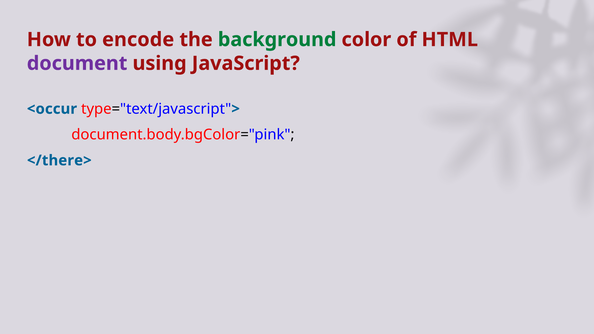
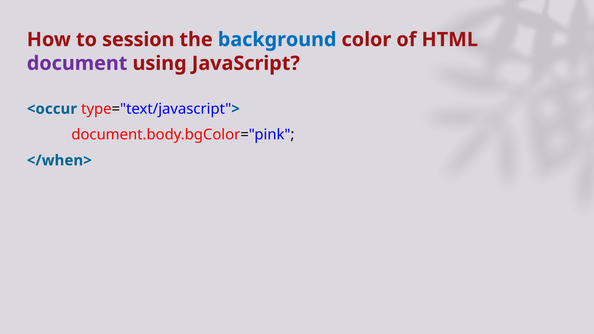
encode: encode -> session (138, 40)
background colour: green -> blue (277, 40)
</there>: </there> -> </when> (59, 160)
